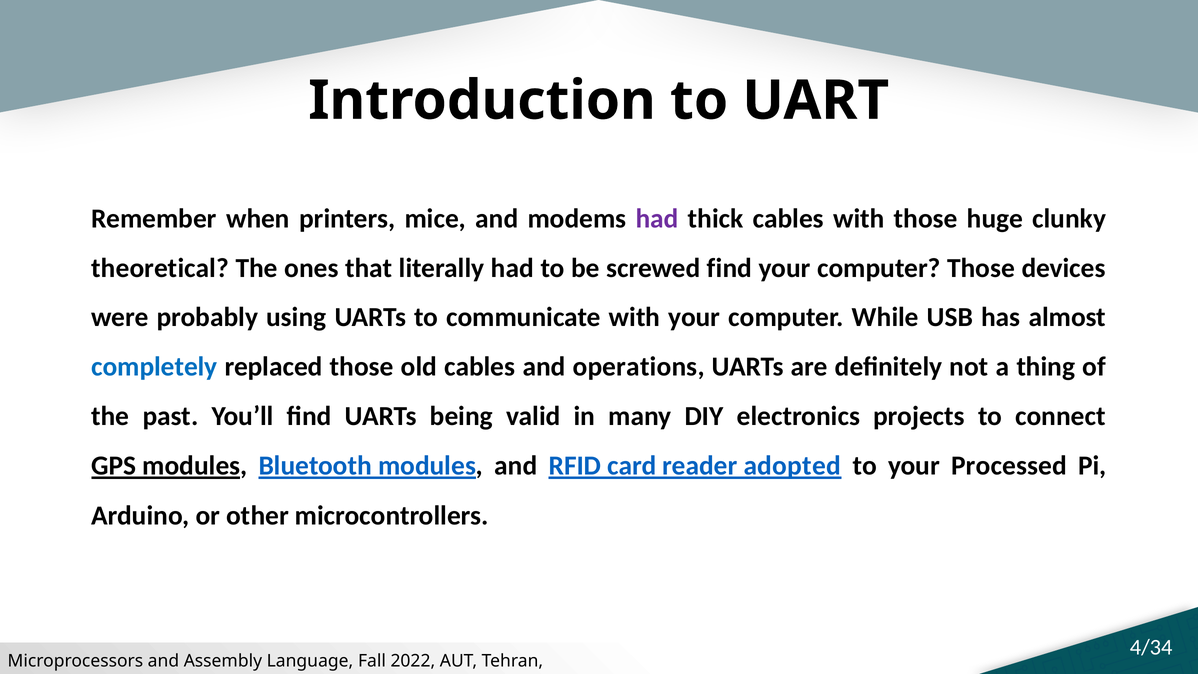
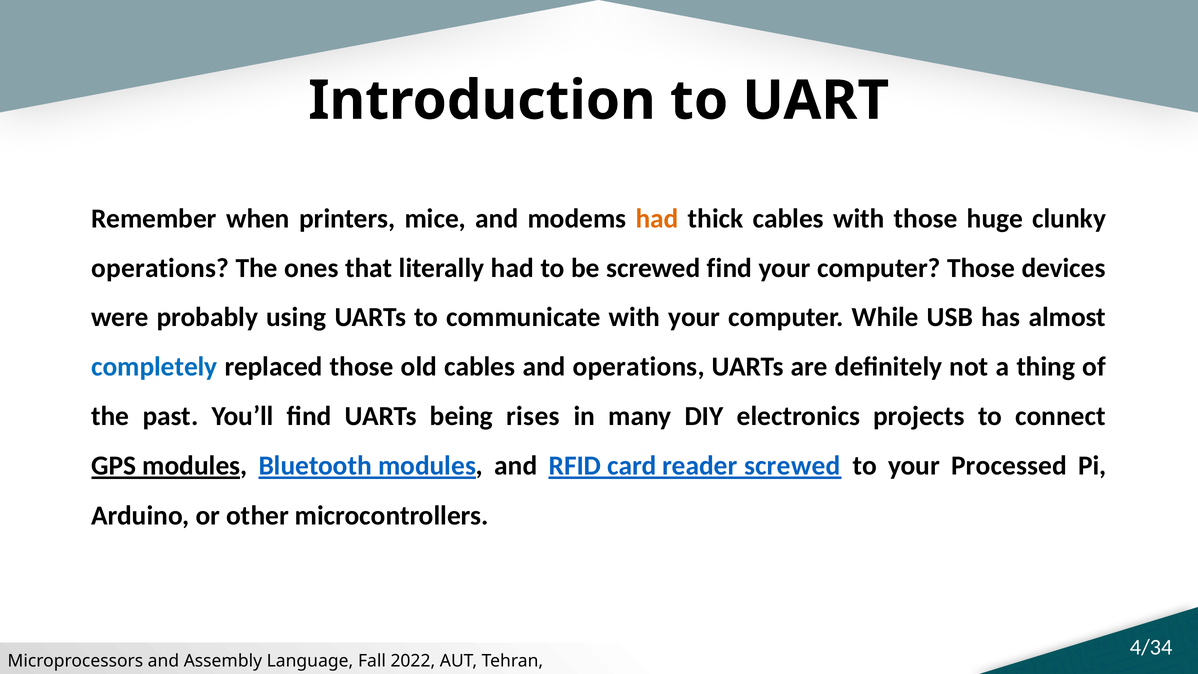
had colour: purple -> orange (657, 219)
theoretical: theoretical -> operations (160, 268)
valid: valid -> rises (533, 416)
reader adopted: adopted -> screwed (792, 466)
